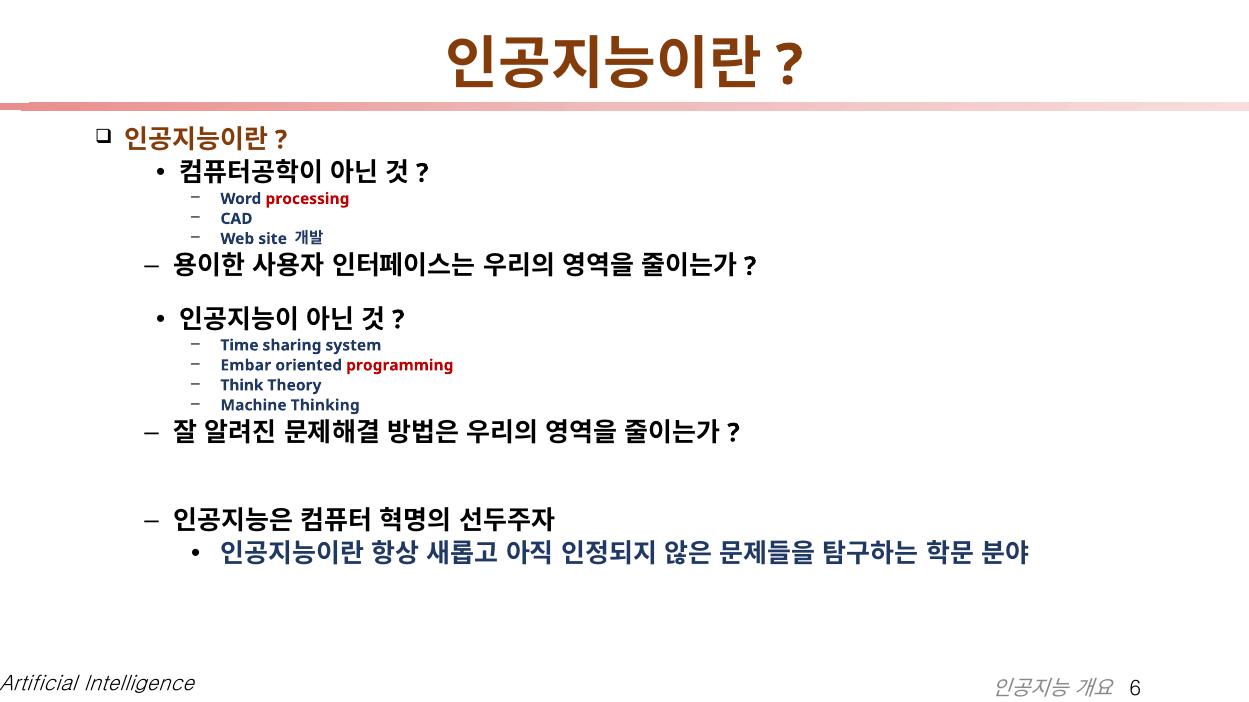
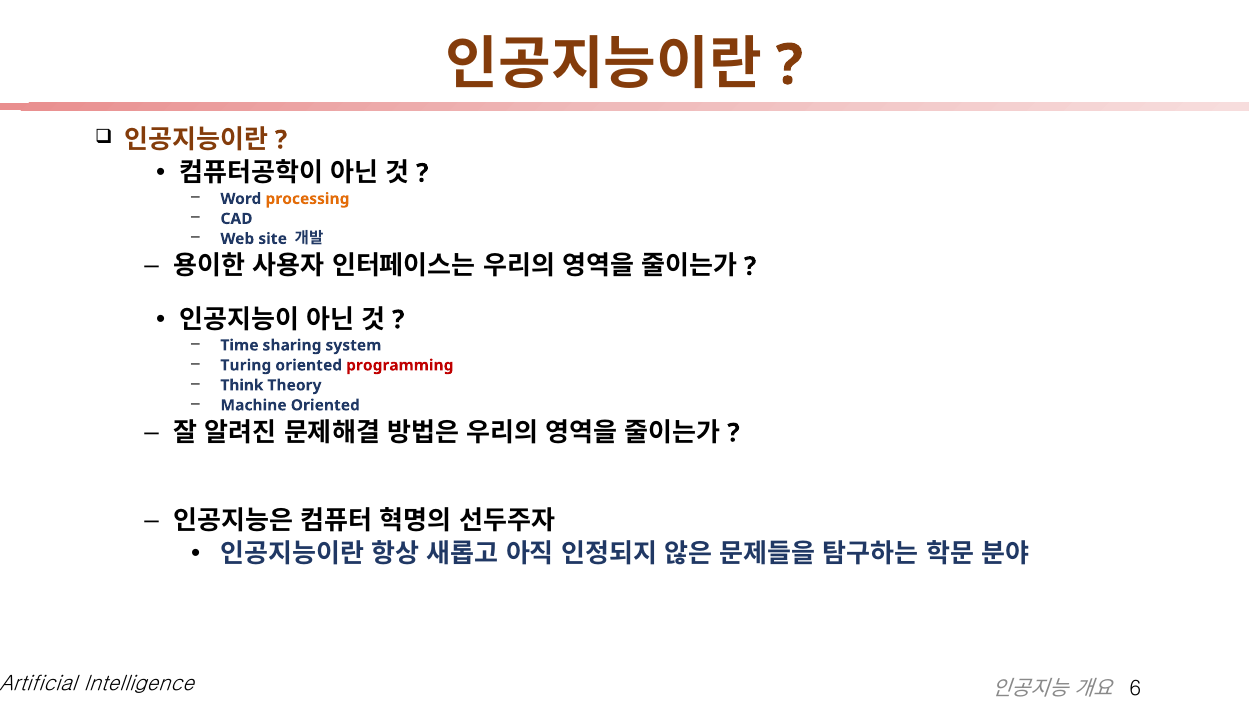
processing colour: red -> orange (307, 199)
Embar: Embar -> Turing (246, 366)
Machine Thinking: Thinking -> Oriented (325, 406)
